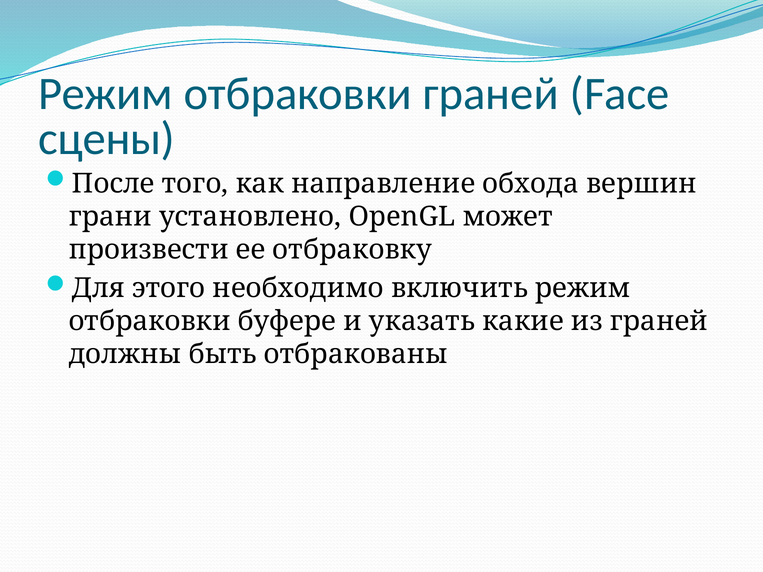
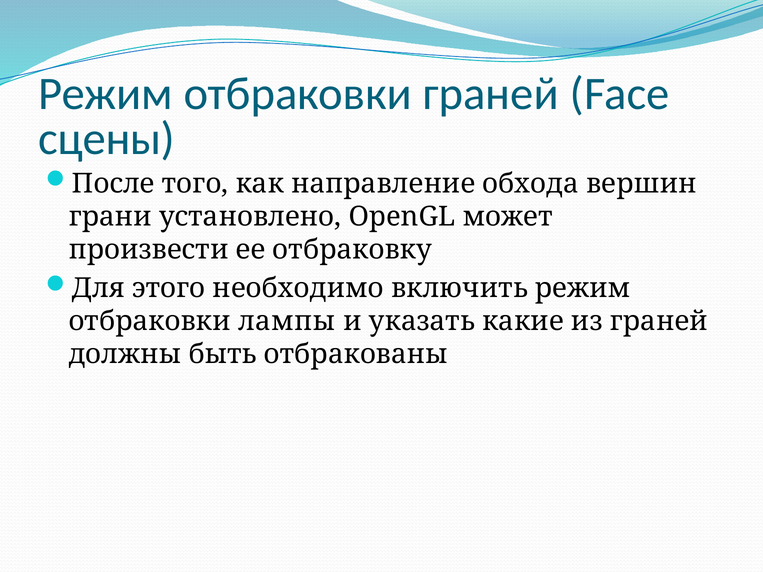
буфере: буфере -> лампы (287, 321)
